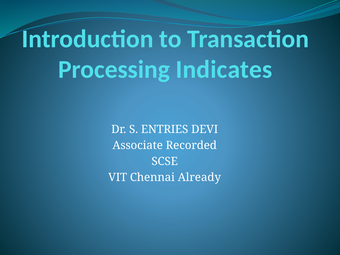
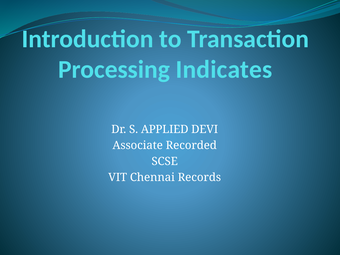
ENTRIES: ENTRIES -> APPLIED (165, 129)
Already: Already -> Records (199, 177)
